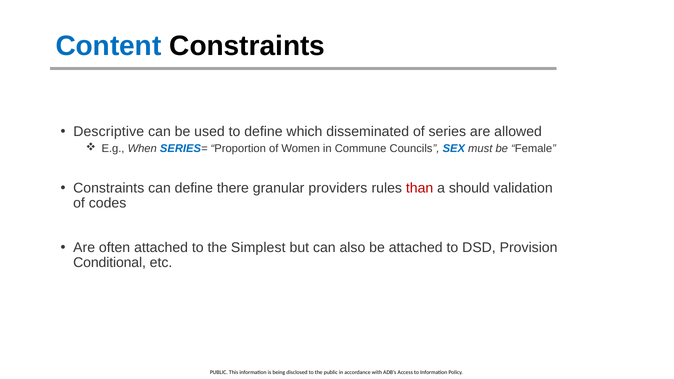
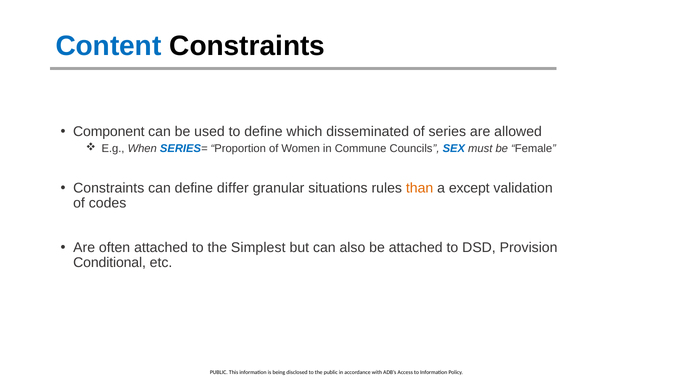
Descriptive: Descriptive -> Component (109, 132)
there: there -> differ (233, 188)
providers: providers -> situations (338, 188)
than colour: red -> orange (420, 188)
should: should -> except (469, 188)
